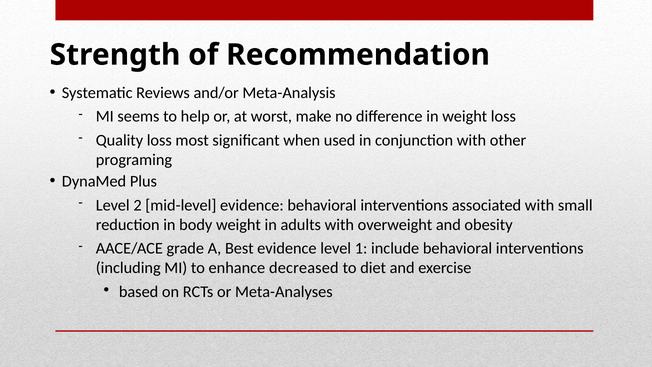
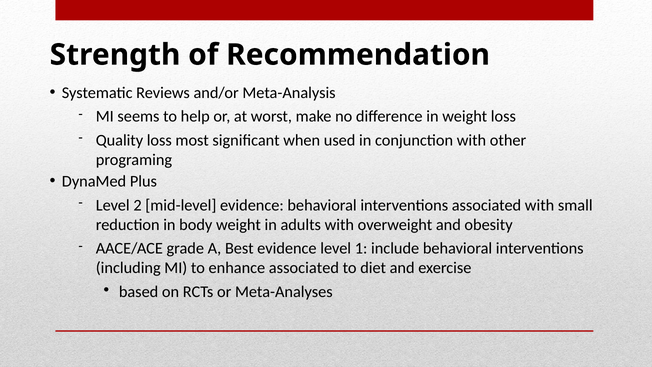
enhance decreased: decreased -> associated (304, 268)
